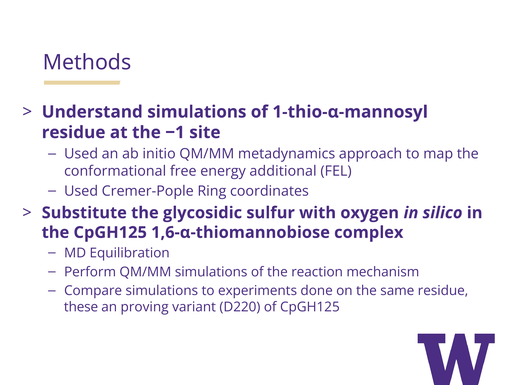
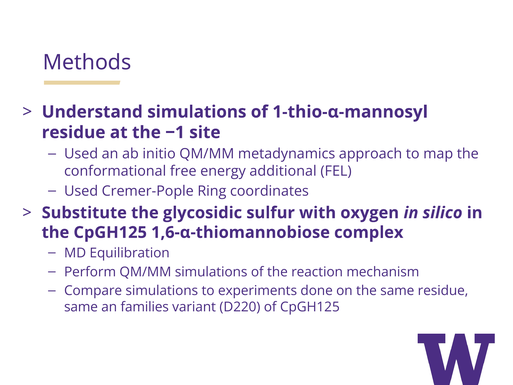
these: these -> same (81, 307)
proving: proving -> families (145, 307)
